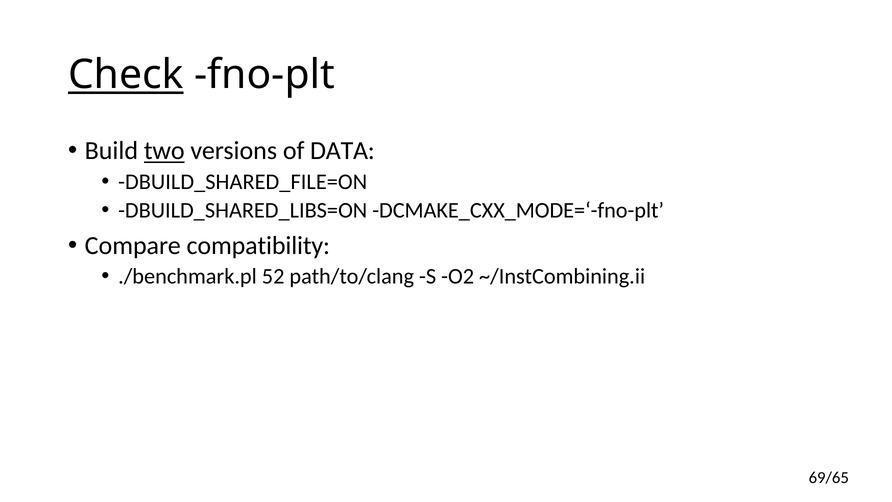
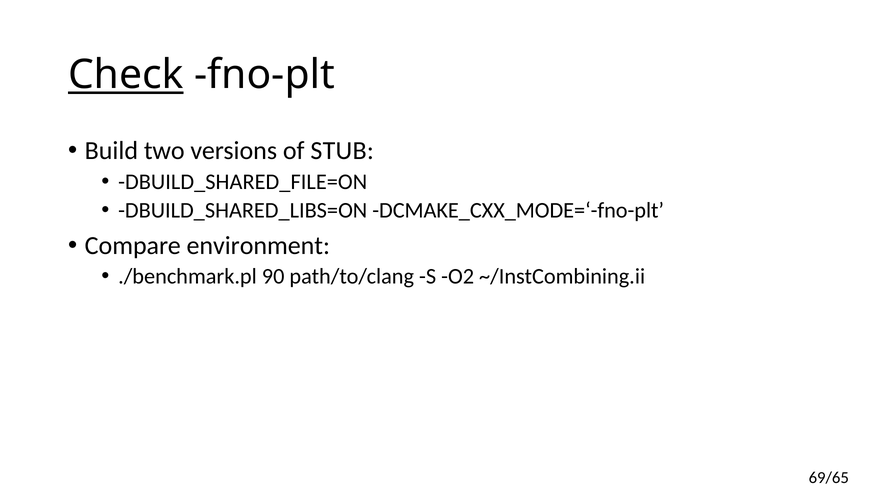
two underline: present -> none (164, 151)
DATA: DATA -> STUB (342, 151)
compatibility: compatibility -> environment (258, 246)
52: 52 -> 90 (273, 276)
